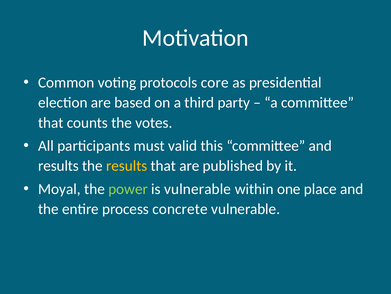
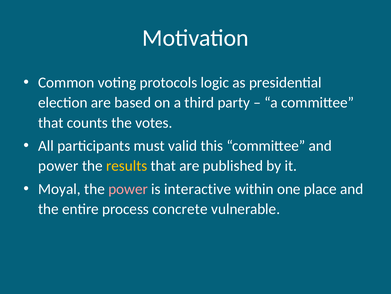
core: core -> logic (215, 82)
results: results -> power (58, 166)
power colour: light green -> pink (128, 189)
is vulnerable: vulnerable -> interactive (198, 189)
